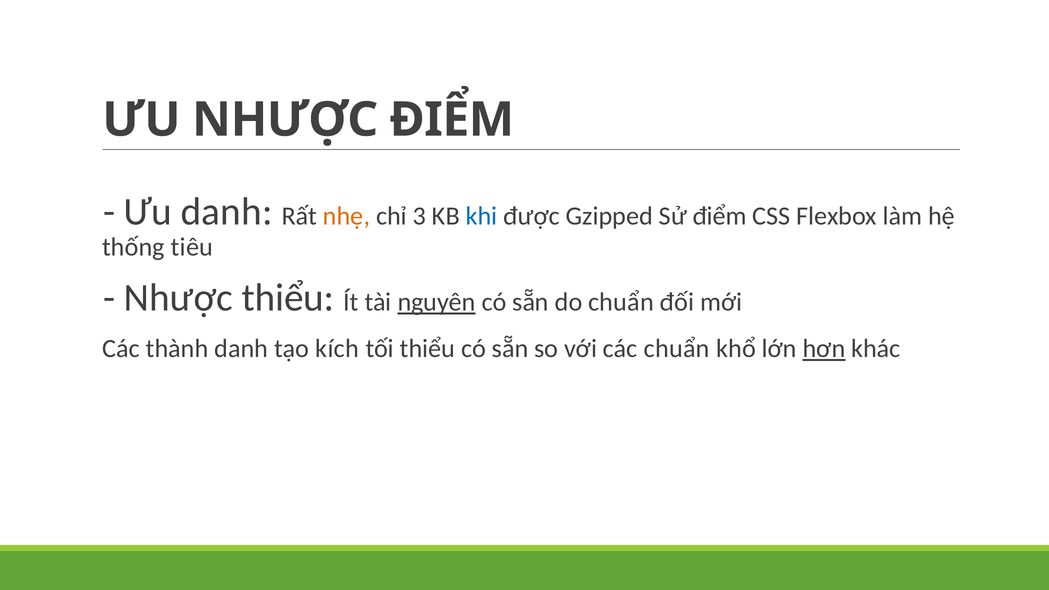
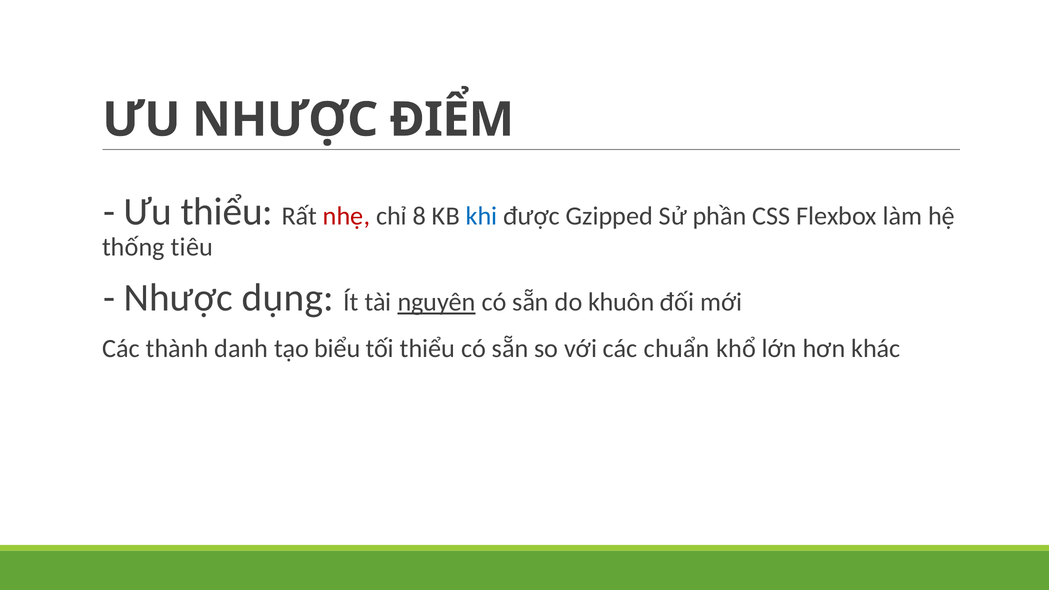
Ưu danh: danh -> thiểu (227, 212)
nhẹ colour: orange -> red (346, 216)
3: 3 -> 8 (419, 216)
Sử điểm: điểm -> phần (720, 216)
Nhược thiểu: thiểu -> dụng (288, 298)
do chuẩn: chuẩn -> khuôn (621, 302)
kích: kích -> biểu (337, 349)
hơn underline: present -> none (824, 349)
